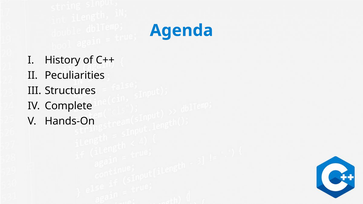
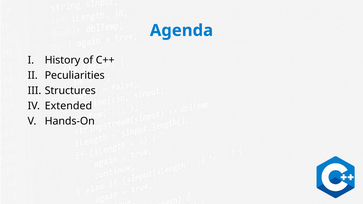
Complete: Complete -> Extended (68, 106)
